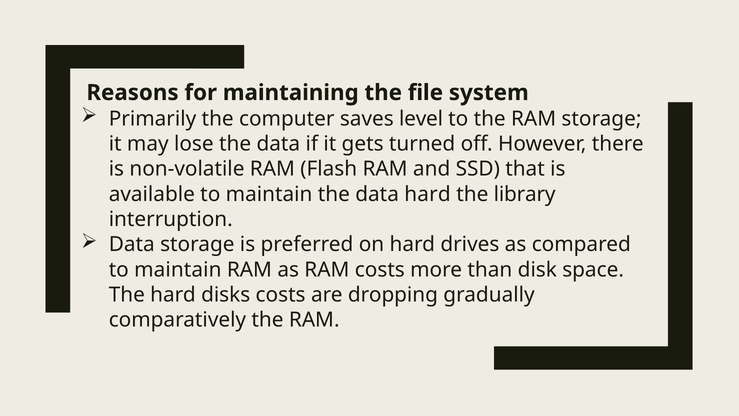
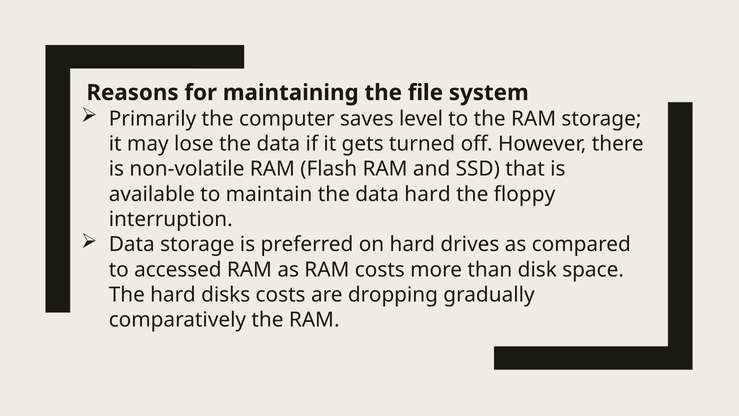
library: library -> floppy (525, 194)
maintain: maintain -> accessed (178, 270)
